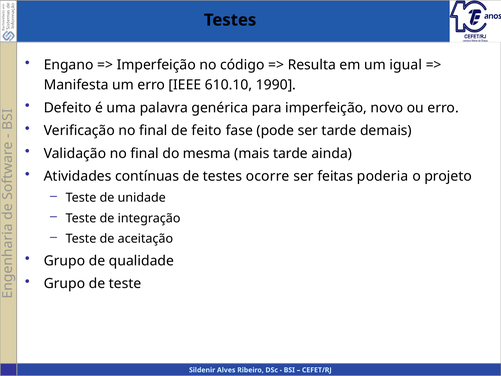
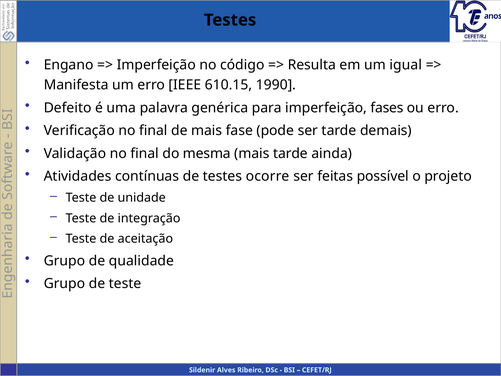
610.10: 610.10 -> 610.15 (229, 85)
novo: novo -> fases (387, 108)
de feito: feito -> mais (207, 131)
poderia: poderia -> possível (383, 176)
